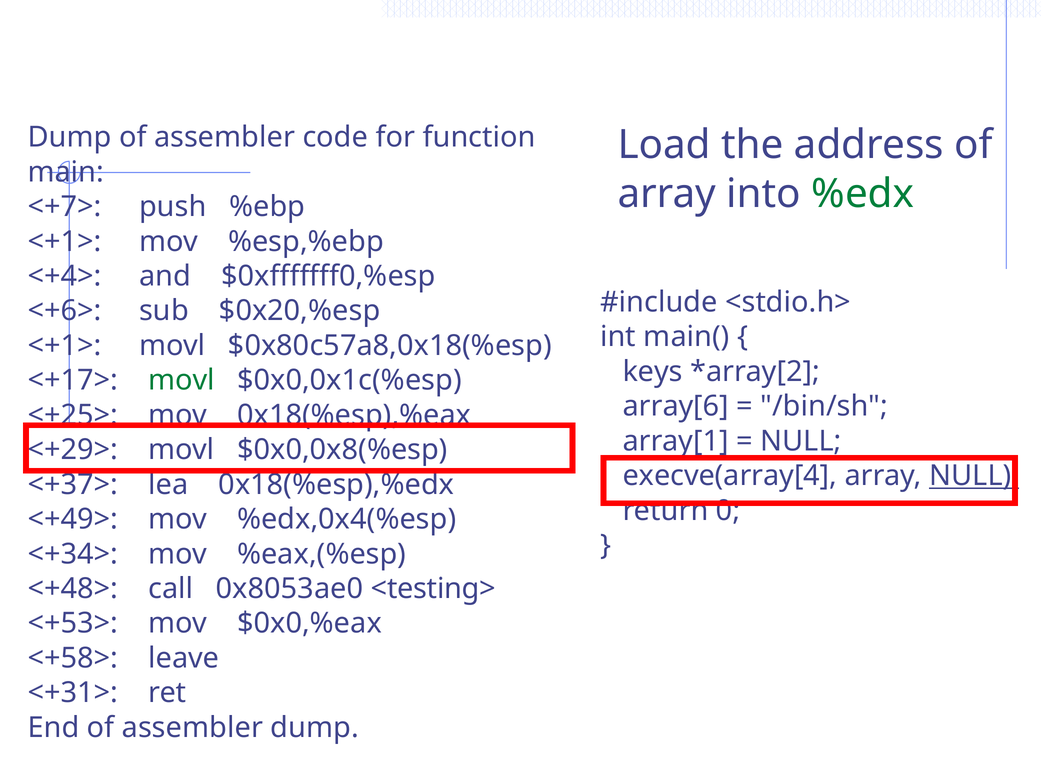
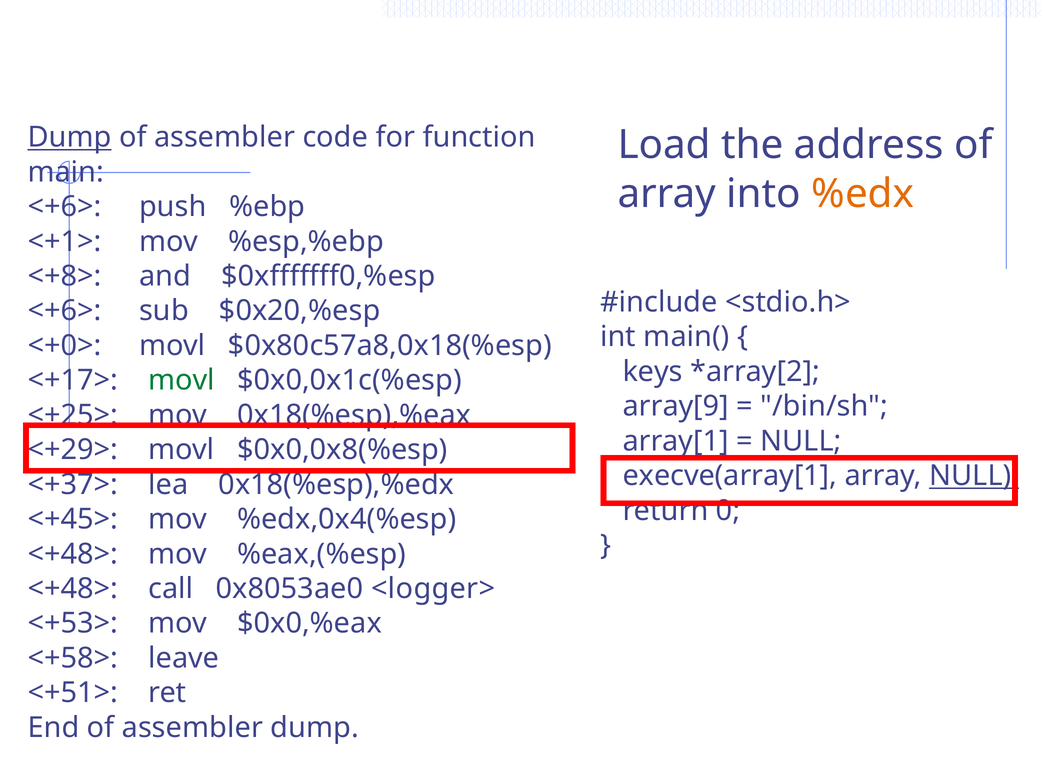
Dump underline: none -> present (70, 137)
%edx colour: green -> orange (863, 194)
<+7>: <+7> -> <+6> (65, 207)
<+4>: <+4> -> <+8> (65, 276)
<+1>: <+1> -> <+0> (65, 346)
array[6: array[6 -> array[9 (676, 406)
execve(array[4: execve(array[4 -> execve(array[1 (730, 476)
<+49>: <+49> -> <+45> (73, 519)
<+34>: <+34> -> <+48> (73, 554)
<testing>: <testing> -> <logger> (433, 589)
<+31>: <+31> -> <+51> (73, 693)
